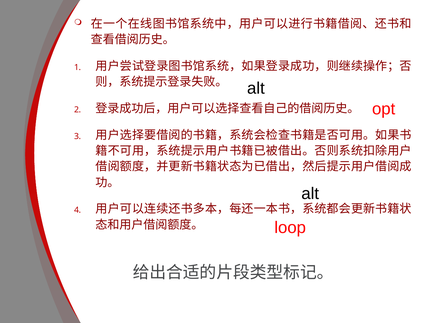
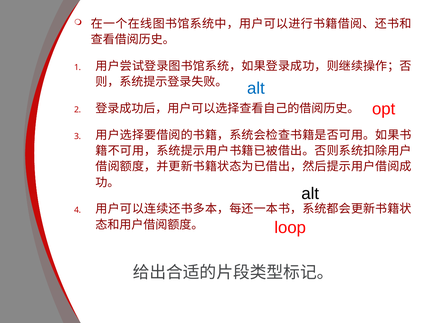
alt colour: black -> blue (256, 89)
